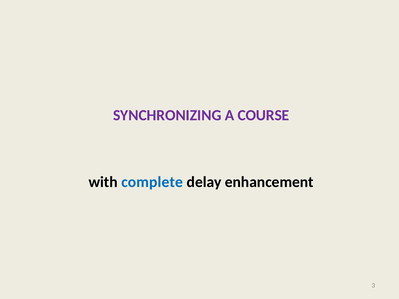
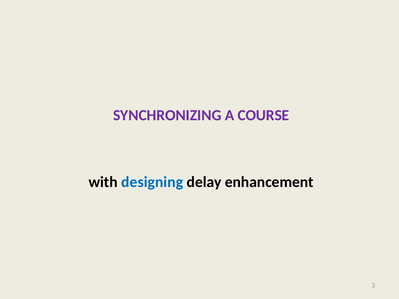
complete: complete -> designing (152, 182)
